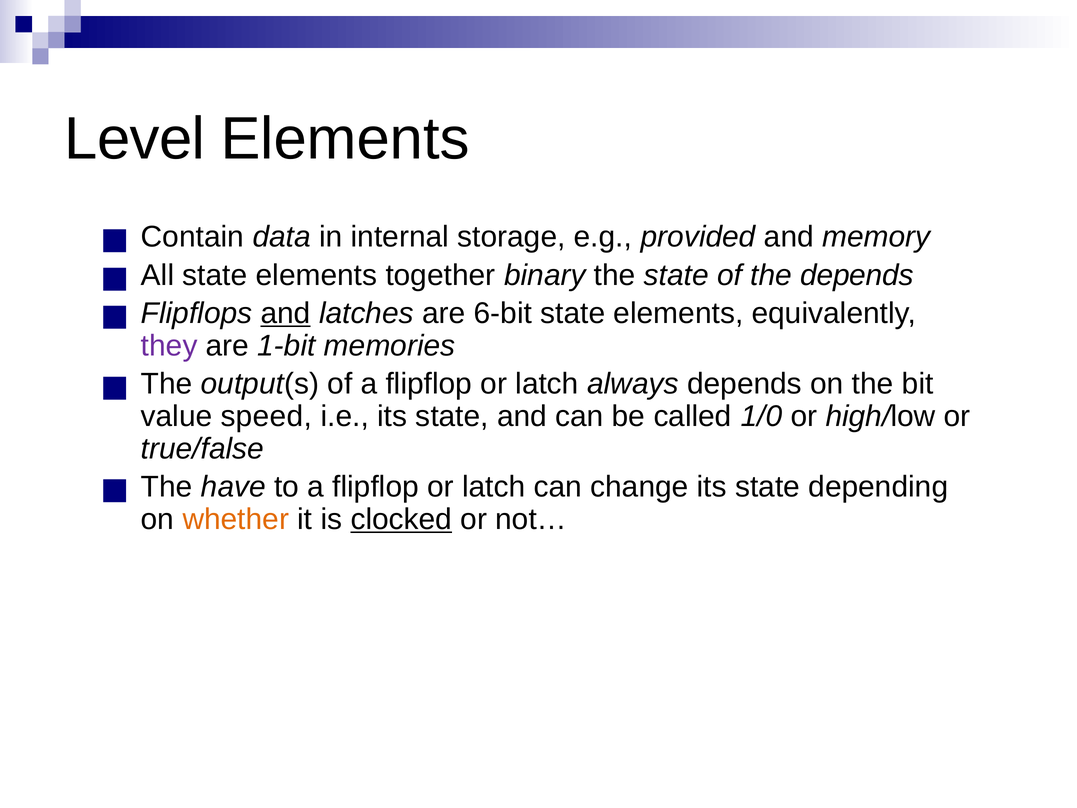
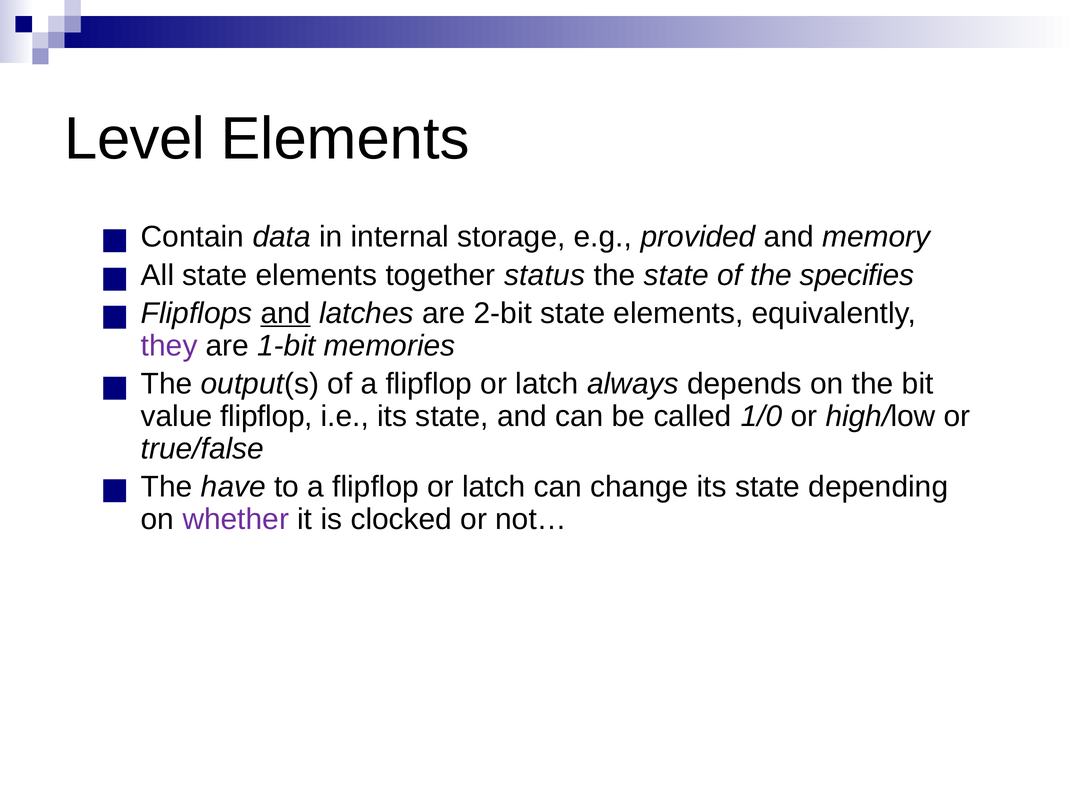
binary: binary -> status (545, 275)
the depends: depends -> specifies (857, 275)
6-bit: 6-bit -> 2-bit (503, 313)
value speed: speed -> flipflop (267, 416)
whether colour: orange -> purple (236, 519)
clocked underline: present -> none (401, 519)
